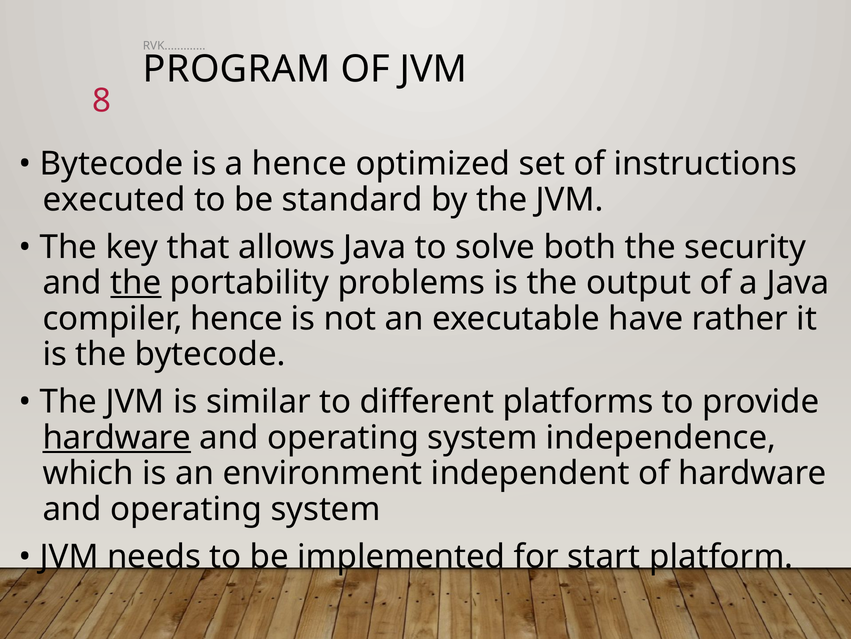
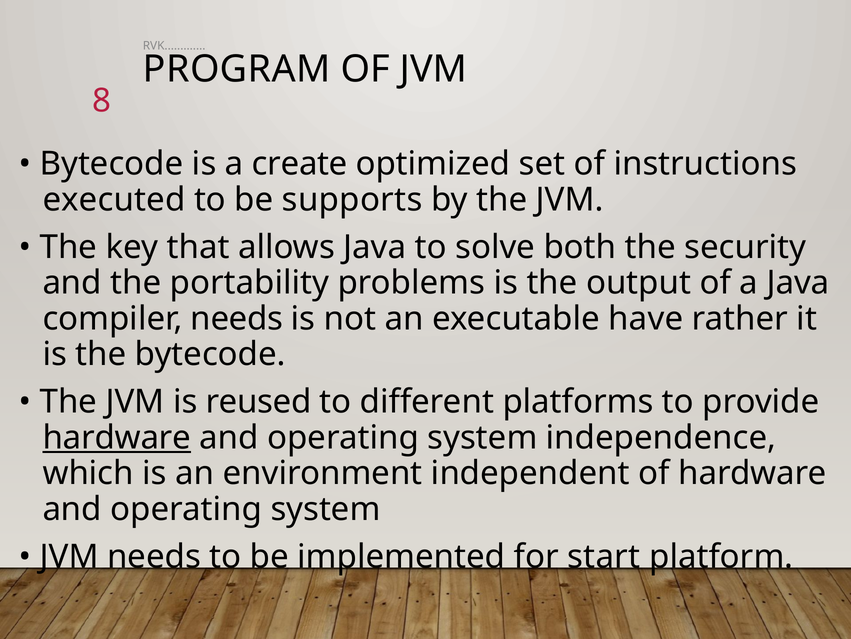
a hence: hence -> create (300, 164)
standard: standard -> supports (352, 199)
the underline: present -> none (136, 283)
compiler hence: hence -> needs (237, 318)
similar: similar -> reused (259, 401)
